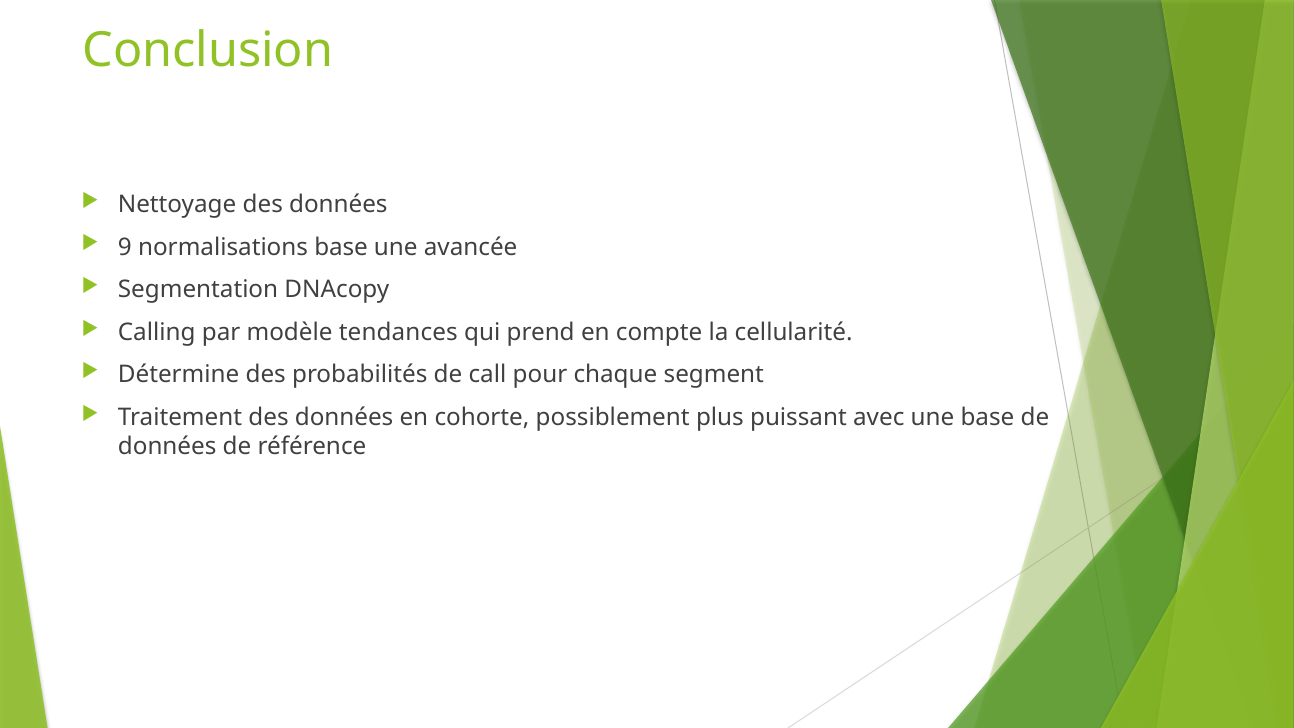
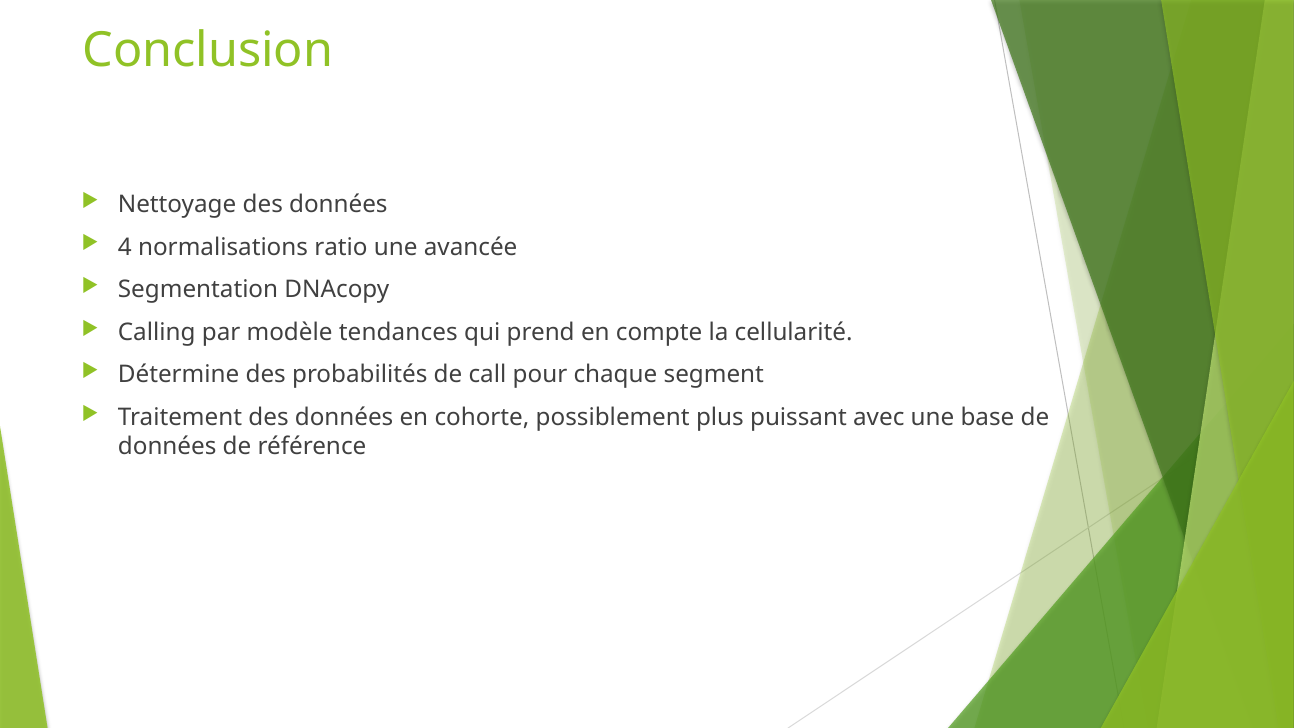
9: 9 -> 4 (125, 247)
normalisations base: base -> ratio (341, 247)
